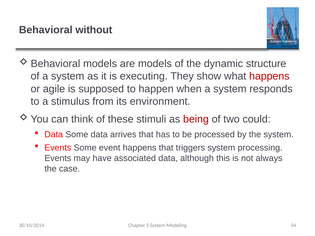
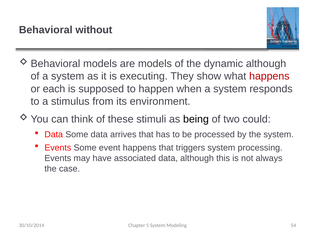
dynamic structure: structure -> although (266, 64)
agile: agile -> each (54, 89)
being colour: red -> black (196, 119)
